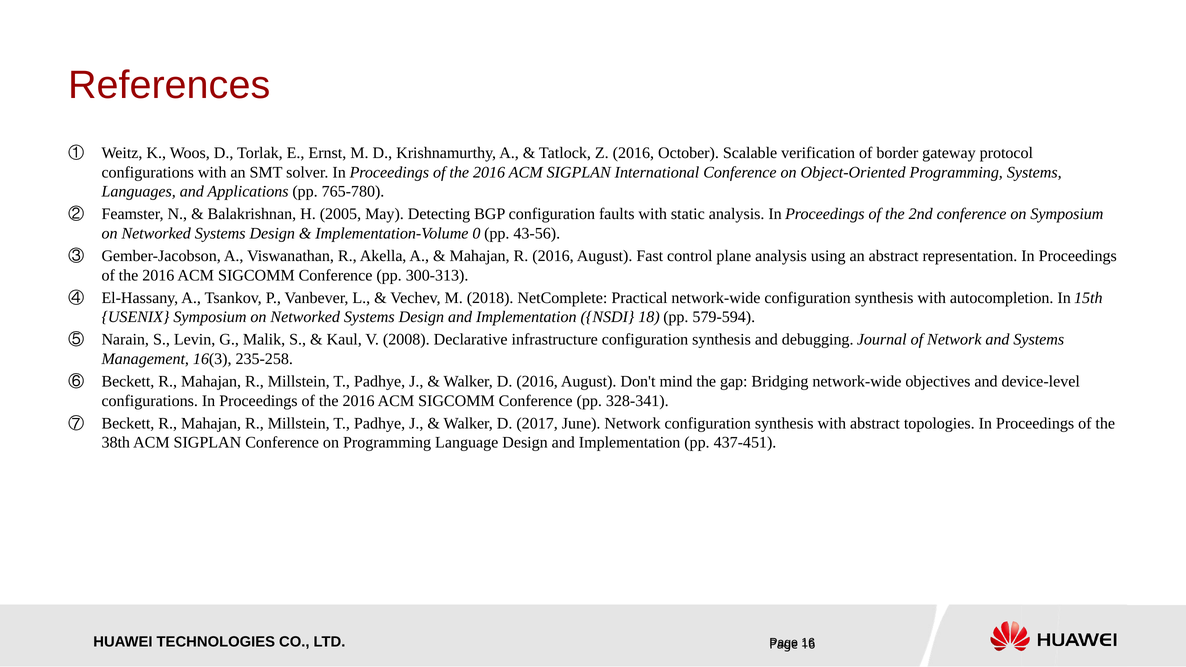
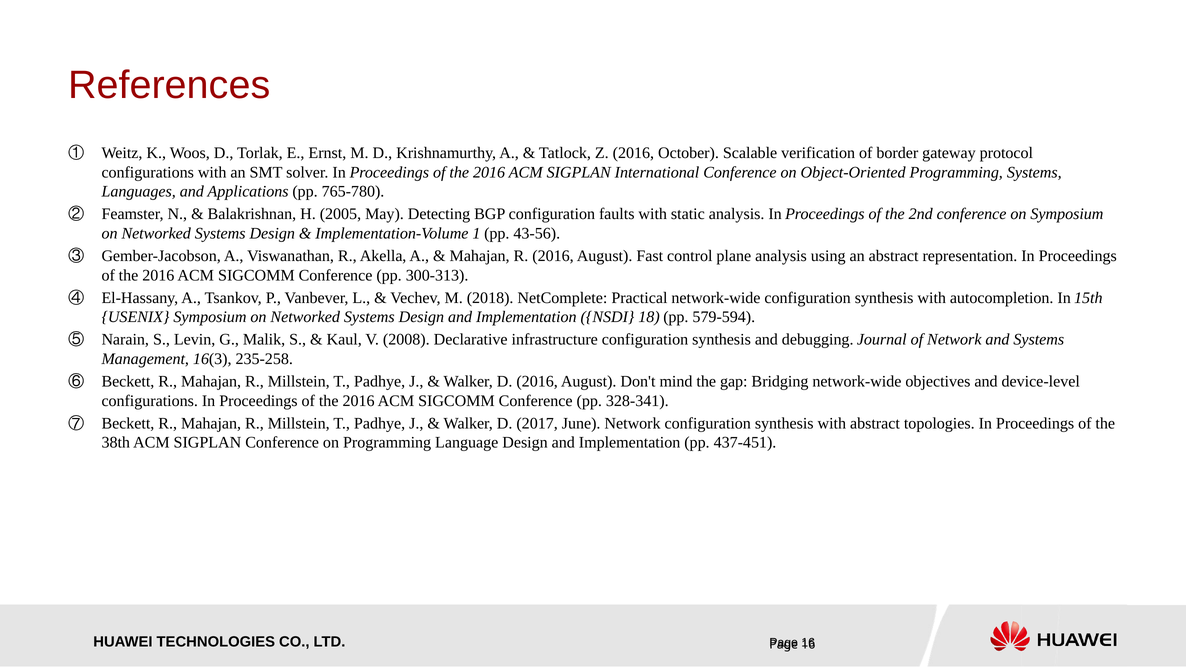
0: 0 -> 1 (476, 233)
